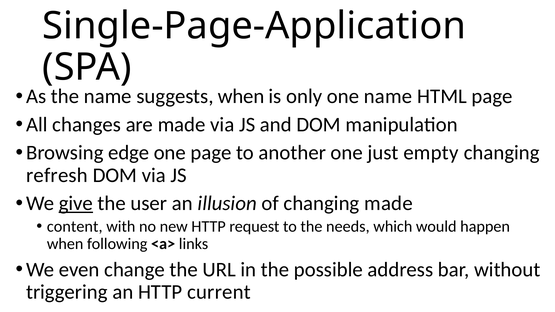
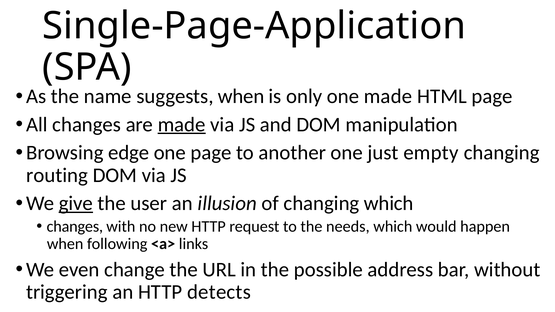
one name: name -> made (388, 96)
made underline: none -> present (182, 125)
refresh: refresh -> routing (57, 175)
changing made: made -> which (389, 204)
content: content -> changes (75, 226)
current: current -> detects (219, 292)
